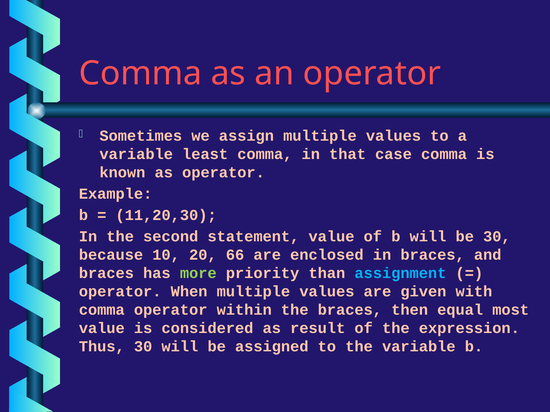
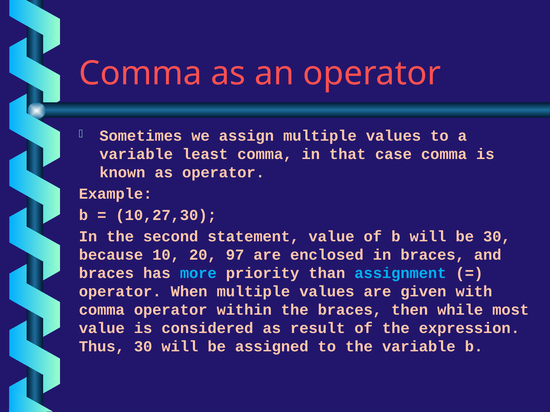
11,20,30: 11,20,30 -> 10,27,30 (166, 215)
66: 66 -> 97 (235, 255)
more colour: light green -> light blue (198, 274)
equal: equal -> while (460, 310)
